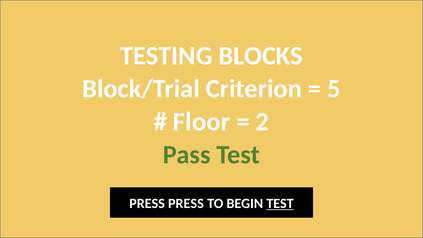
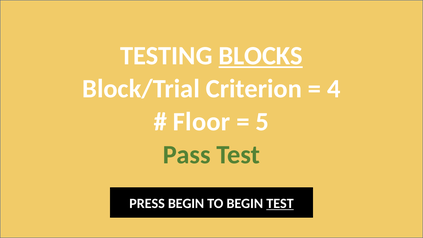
BLOCKS underline: none -> present (261, 56)
5: 5 -> 4 (334, 89)
2: 2 -> 5 (262, 122)
PRESS PRESS: PRESS -> BEGIN (186, 203)
